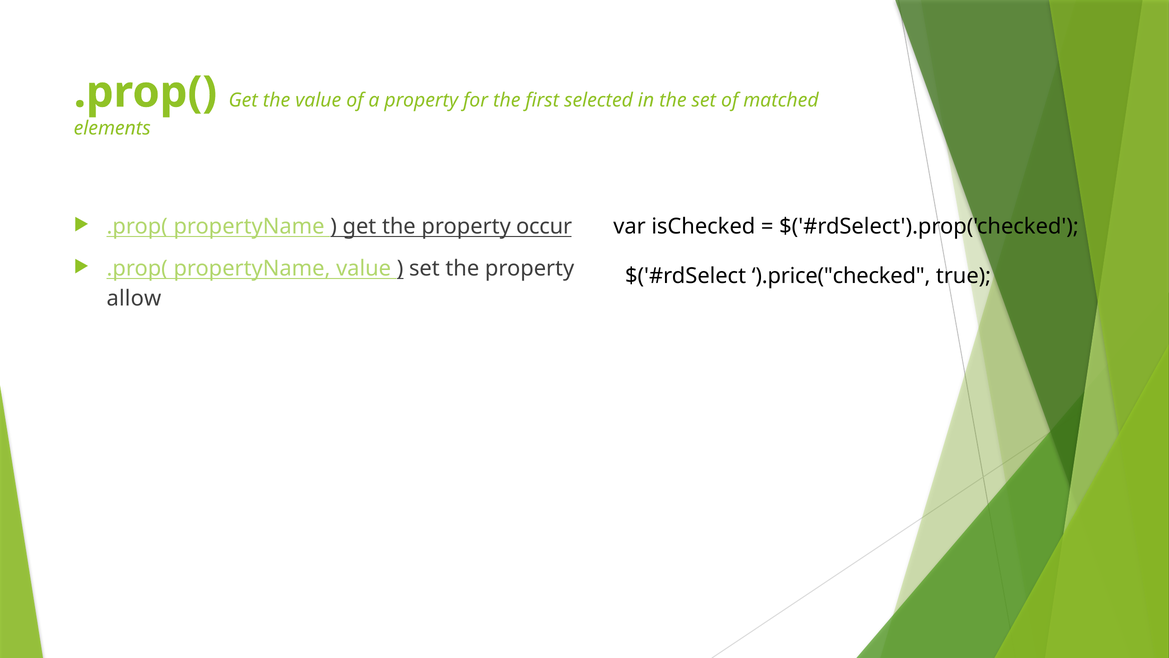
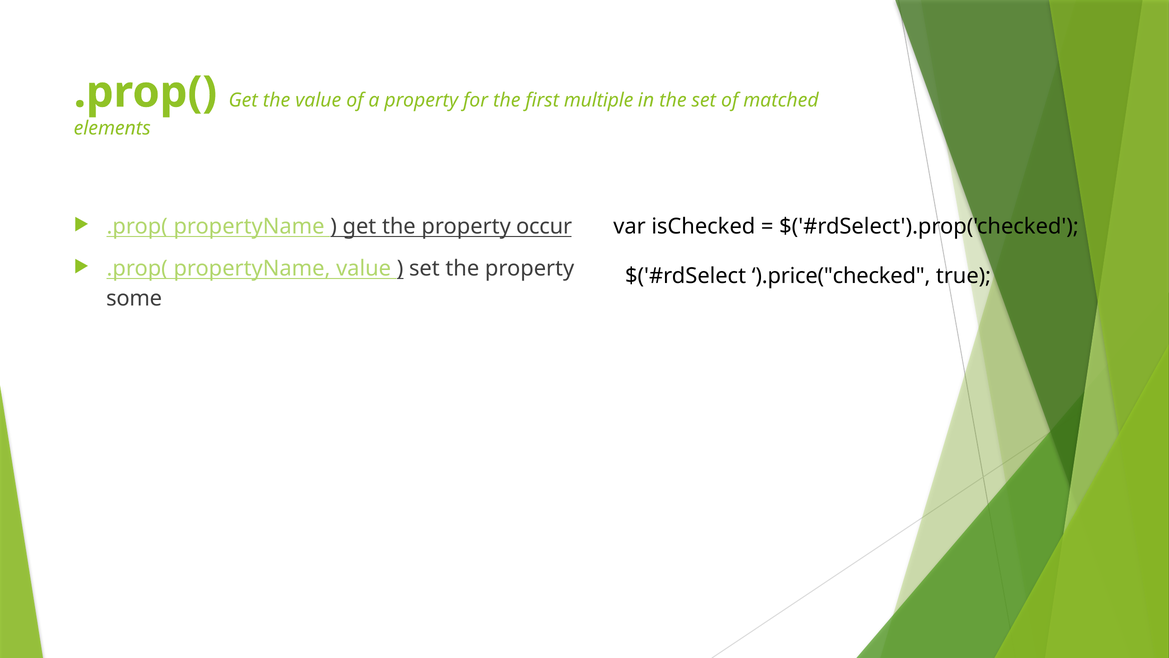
selected: selected -> multiple (599, 100)
allow: allow -> some (134, 298)
